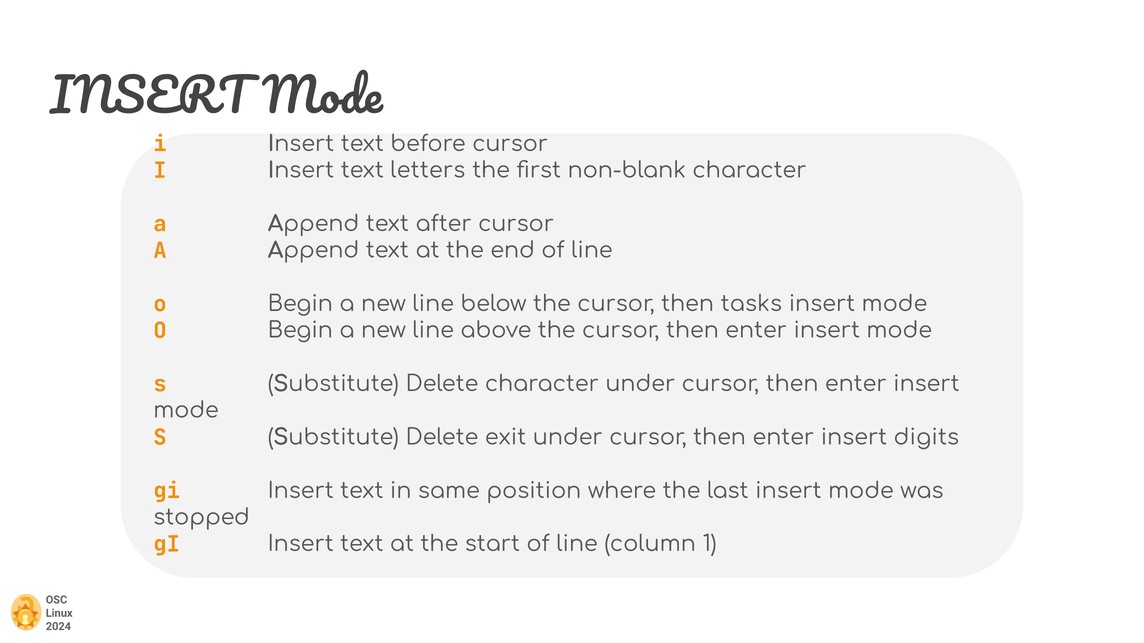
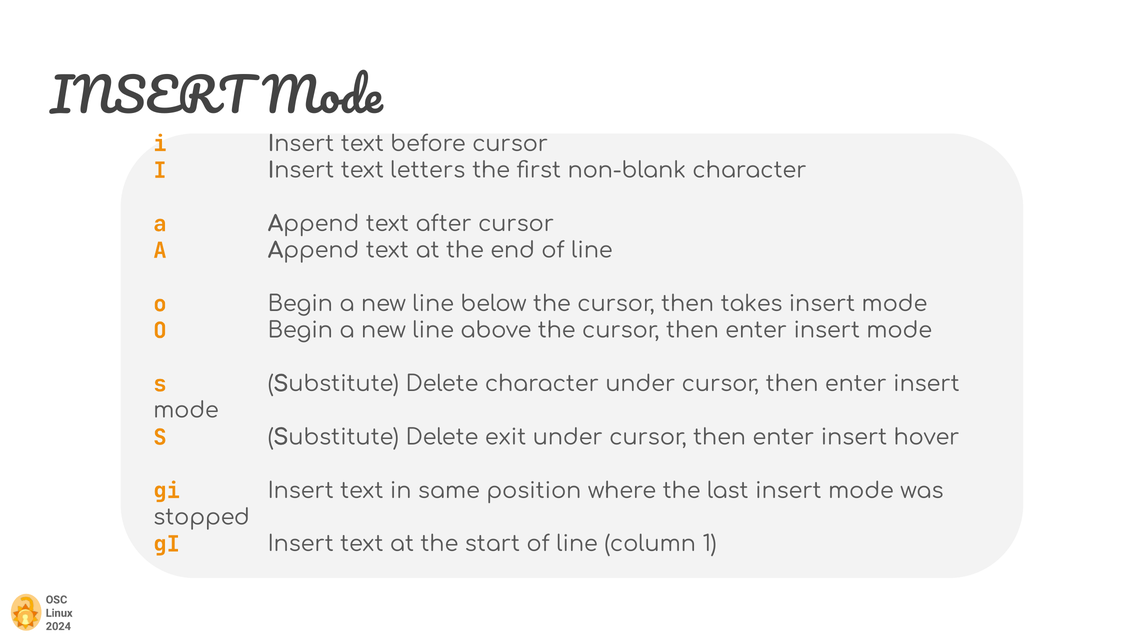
tasks: tasks -> takes (752, 304)
digits: digits -> hover (927, 438)
